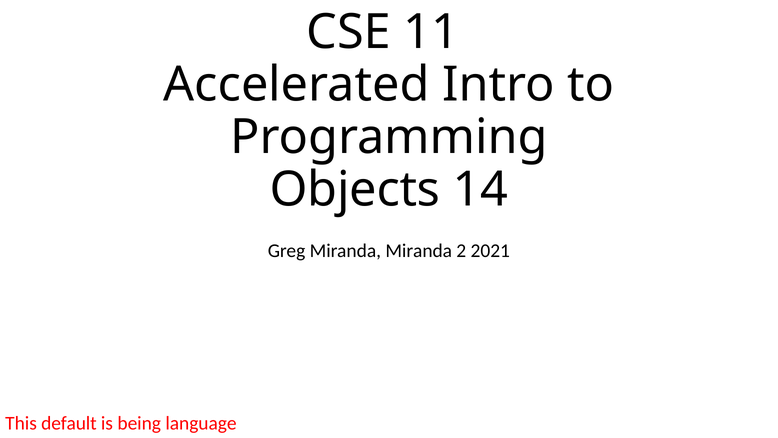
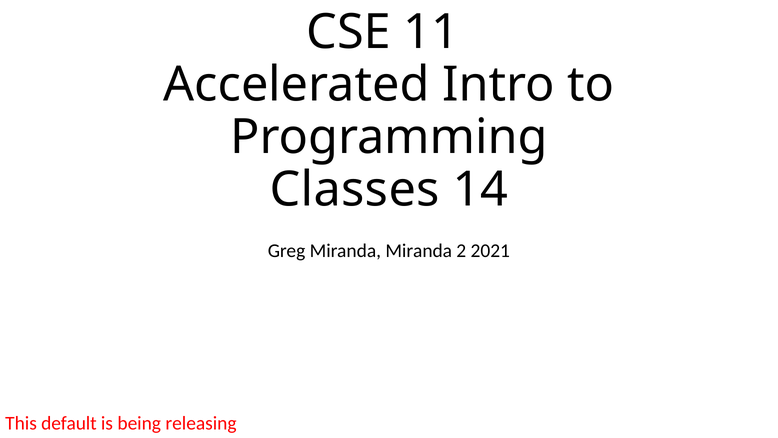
Objects: Objects -> Classes (355, 190)
language: language -> releasing (201, 423)
